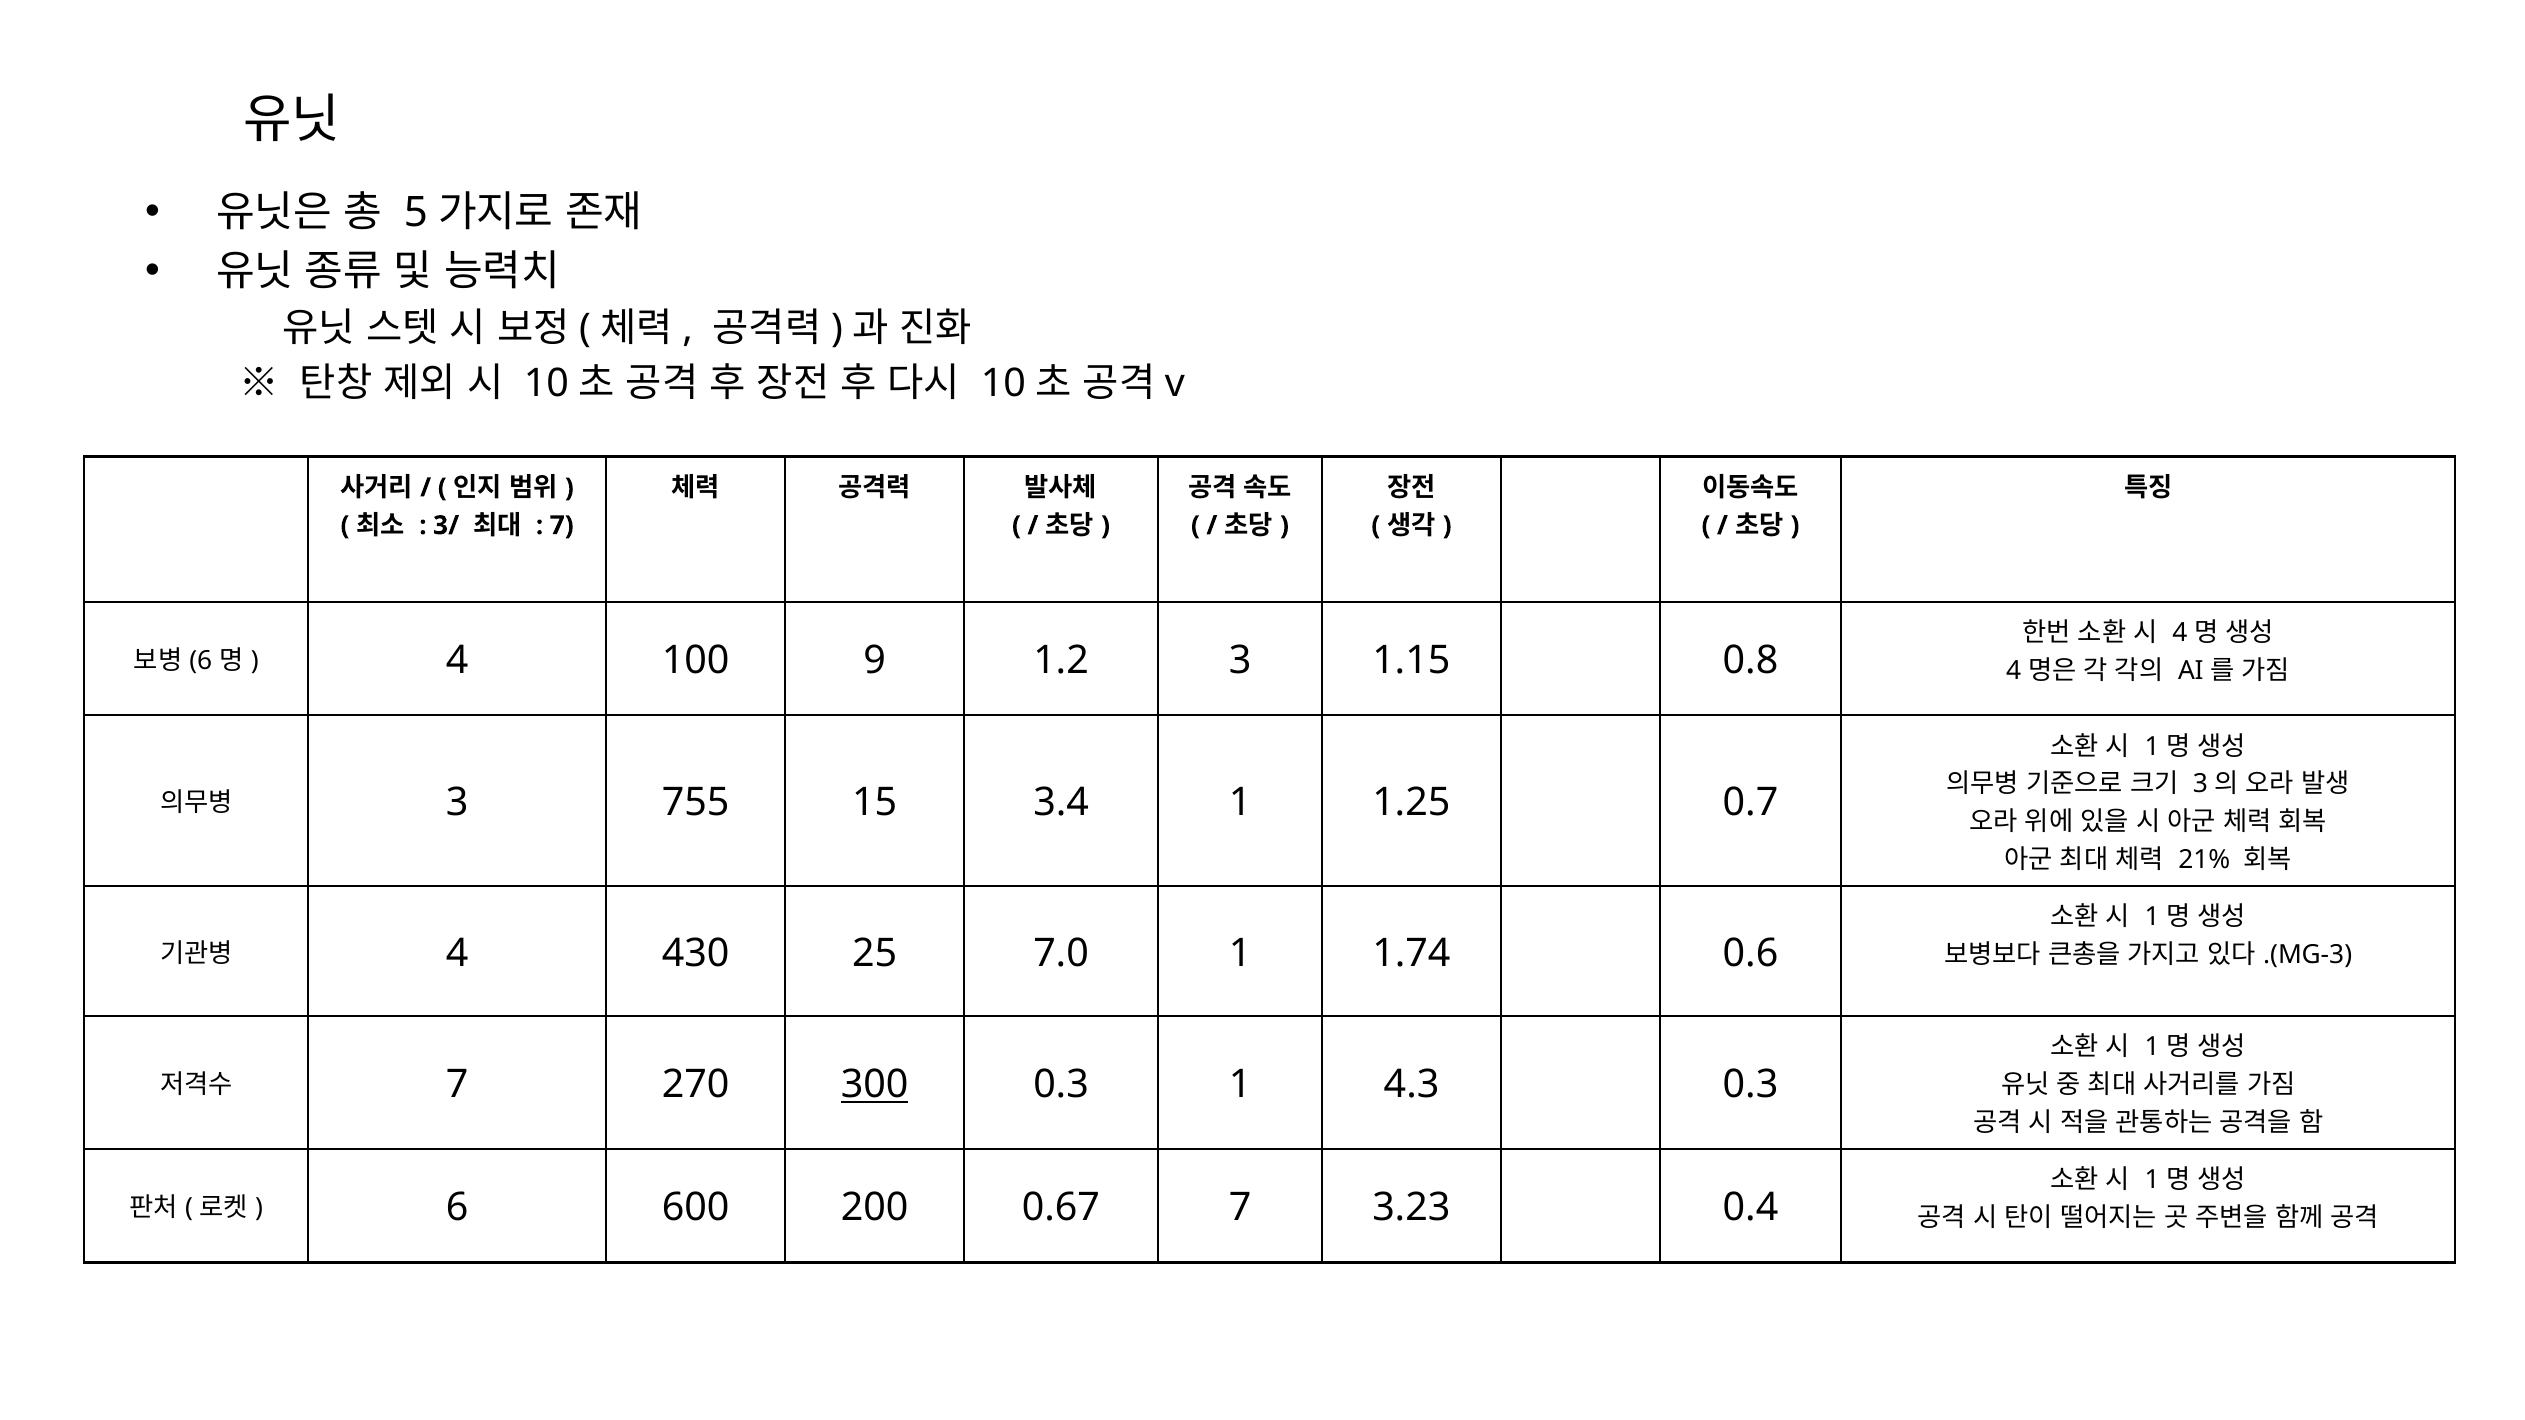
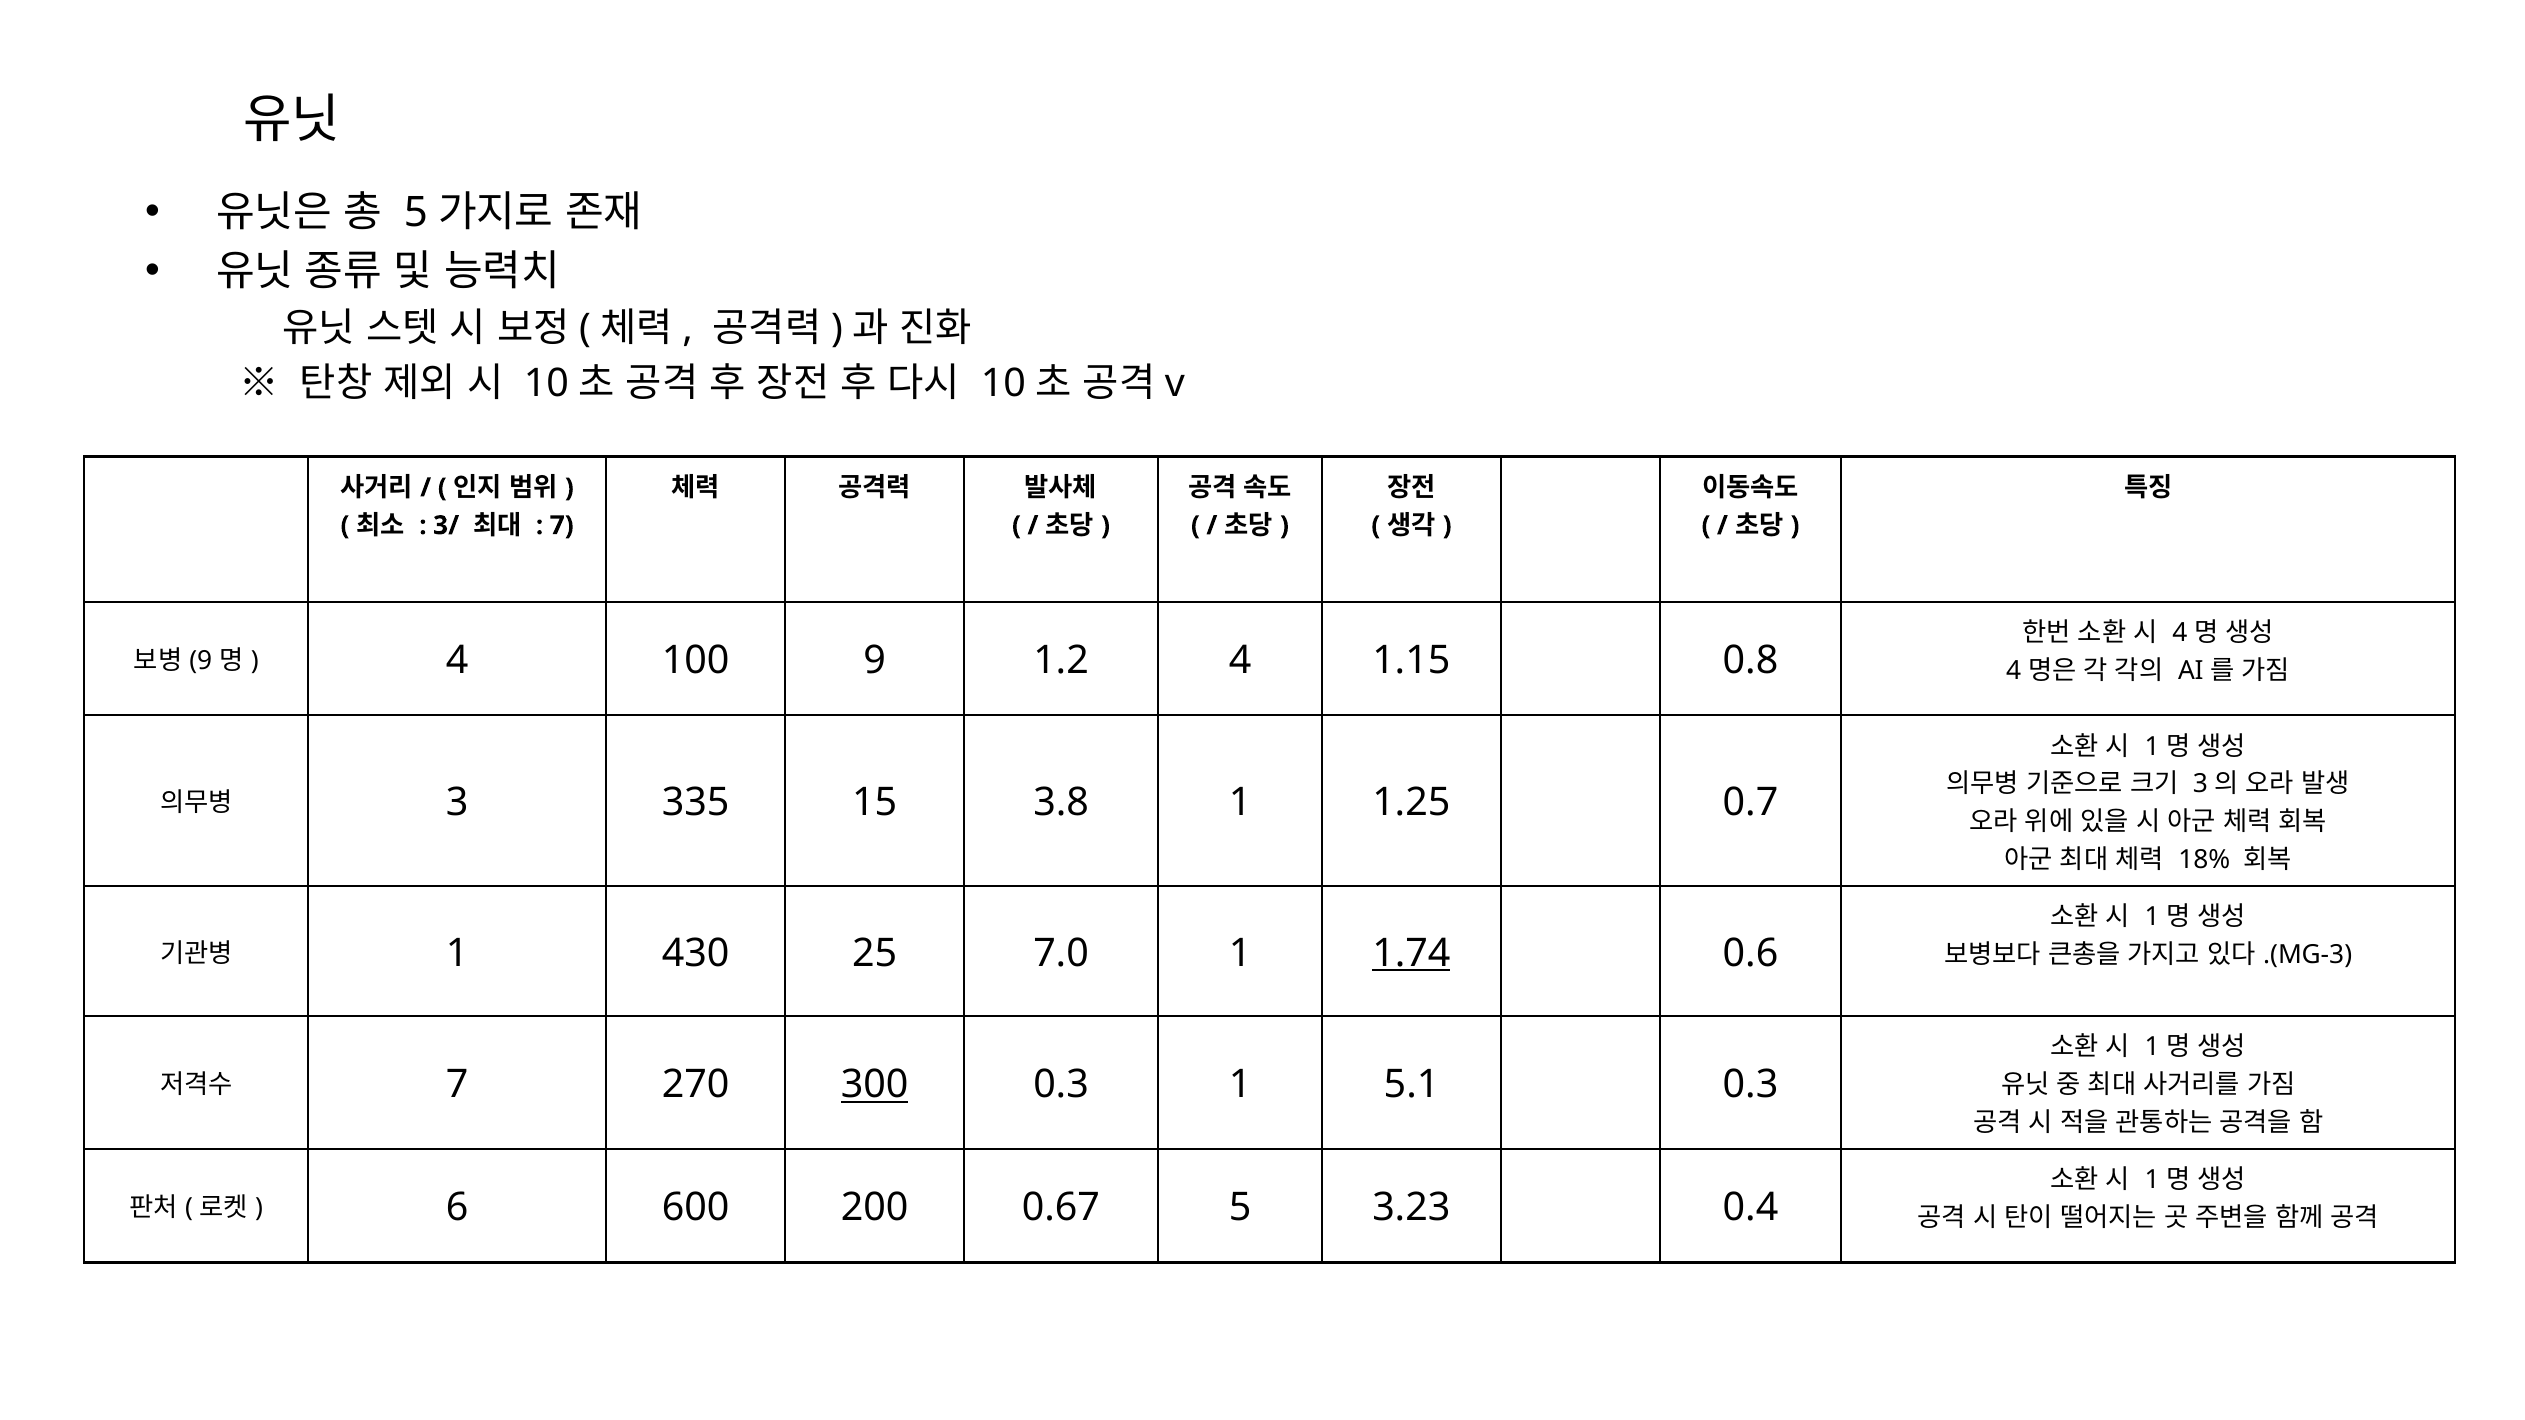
6: 6 -> 9 (201, 661)
1.2 3: 3 -> 4 (1240, 661)
755: 755 -> 335 (696, 803)
3.4: 3.4 -> 3.8 (1061, 803)
21%: 21% -> 18% (2204, 860)
4: 4 -> 1 (457, 953)
1.74 underline: none -> present (1411, 953)
4.3: 4.3 -> 5.1 (1412, 1085)
0.67 7: 7 -> 5 (1240, 1208)
